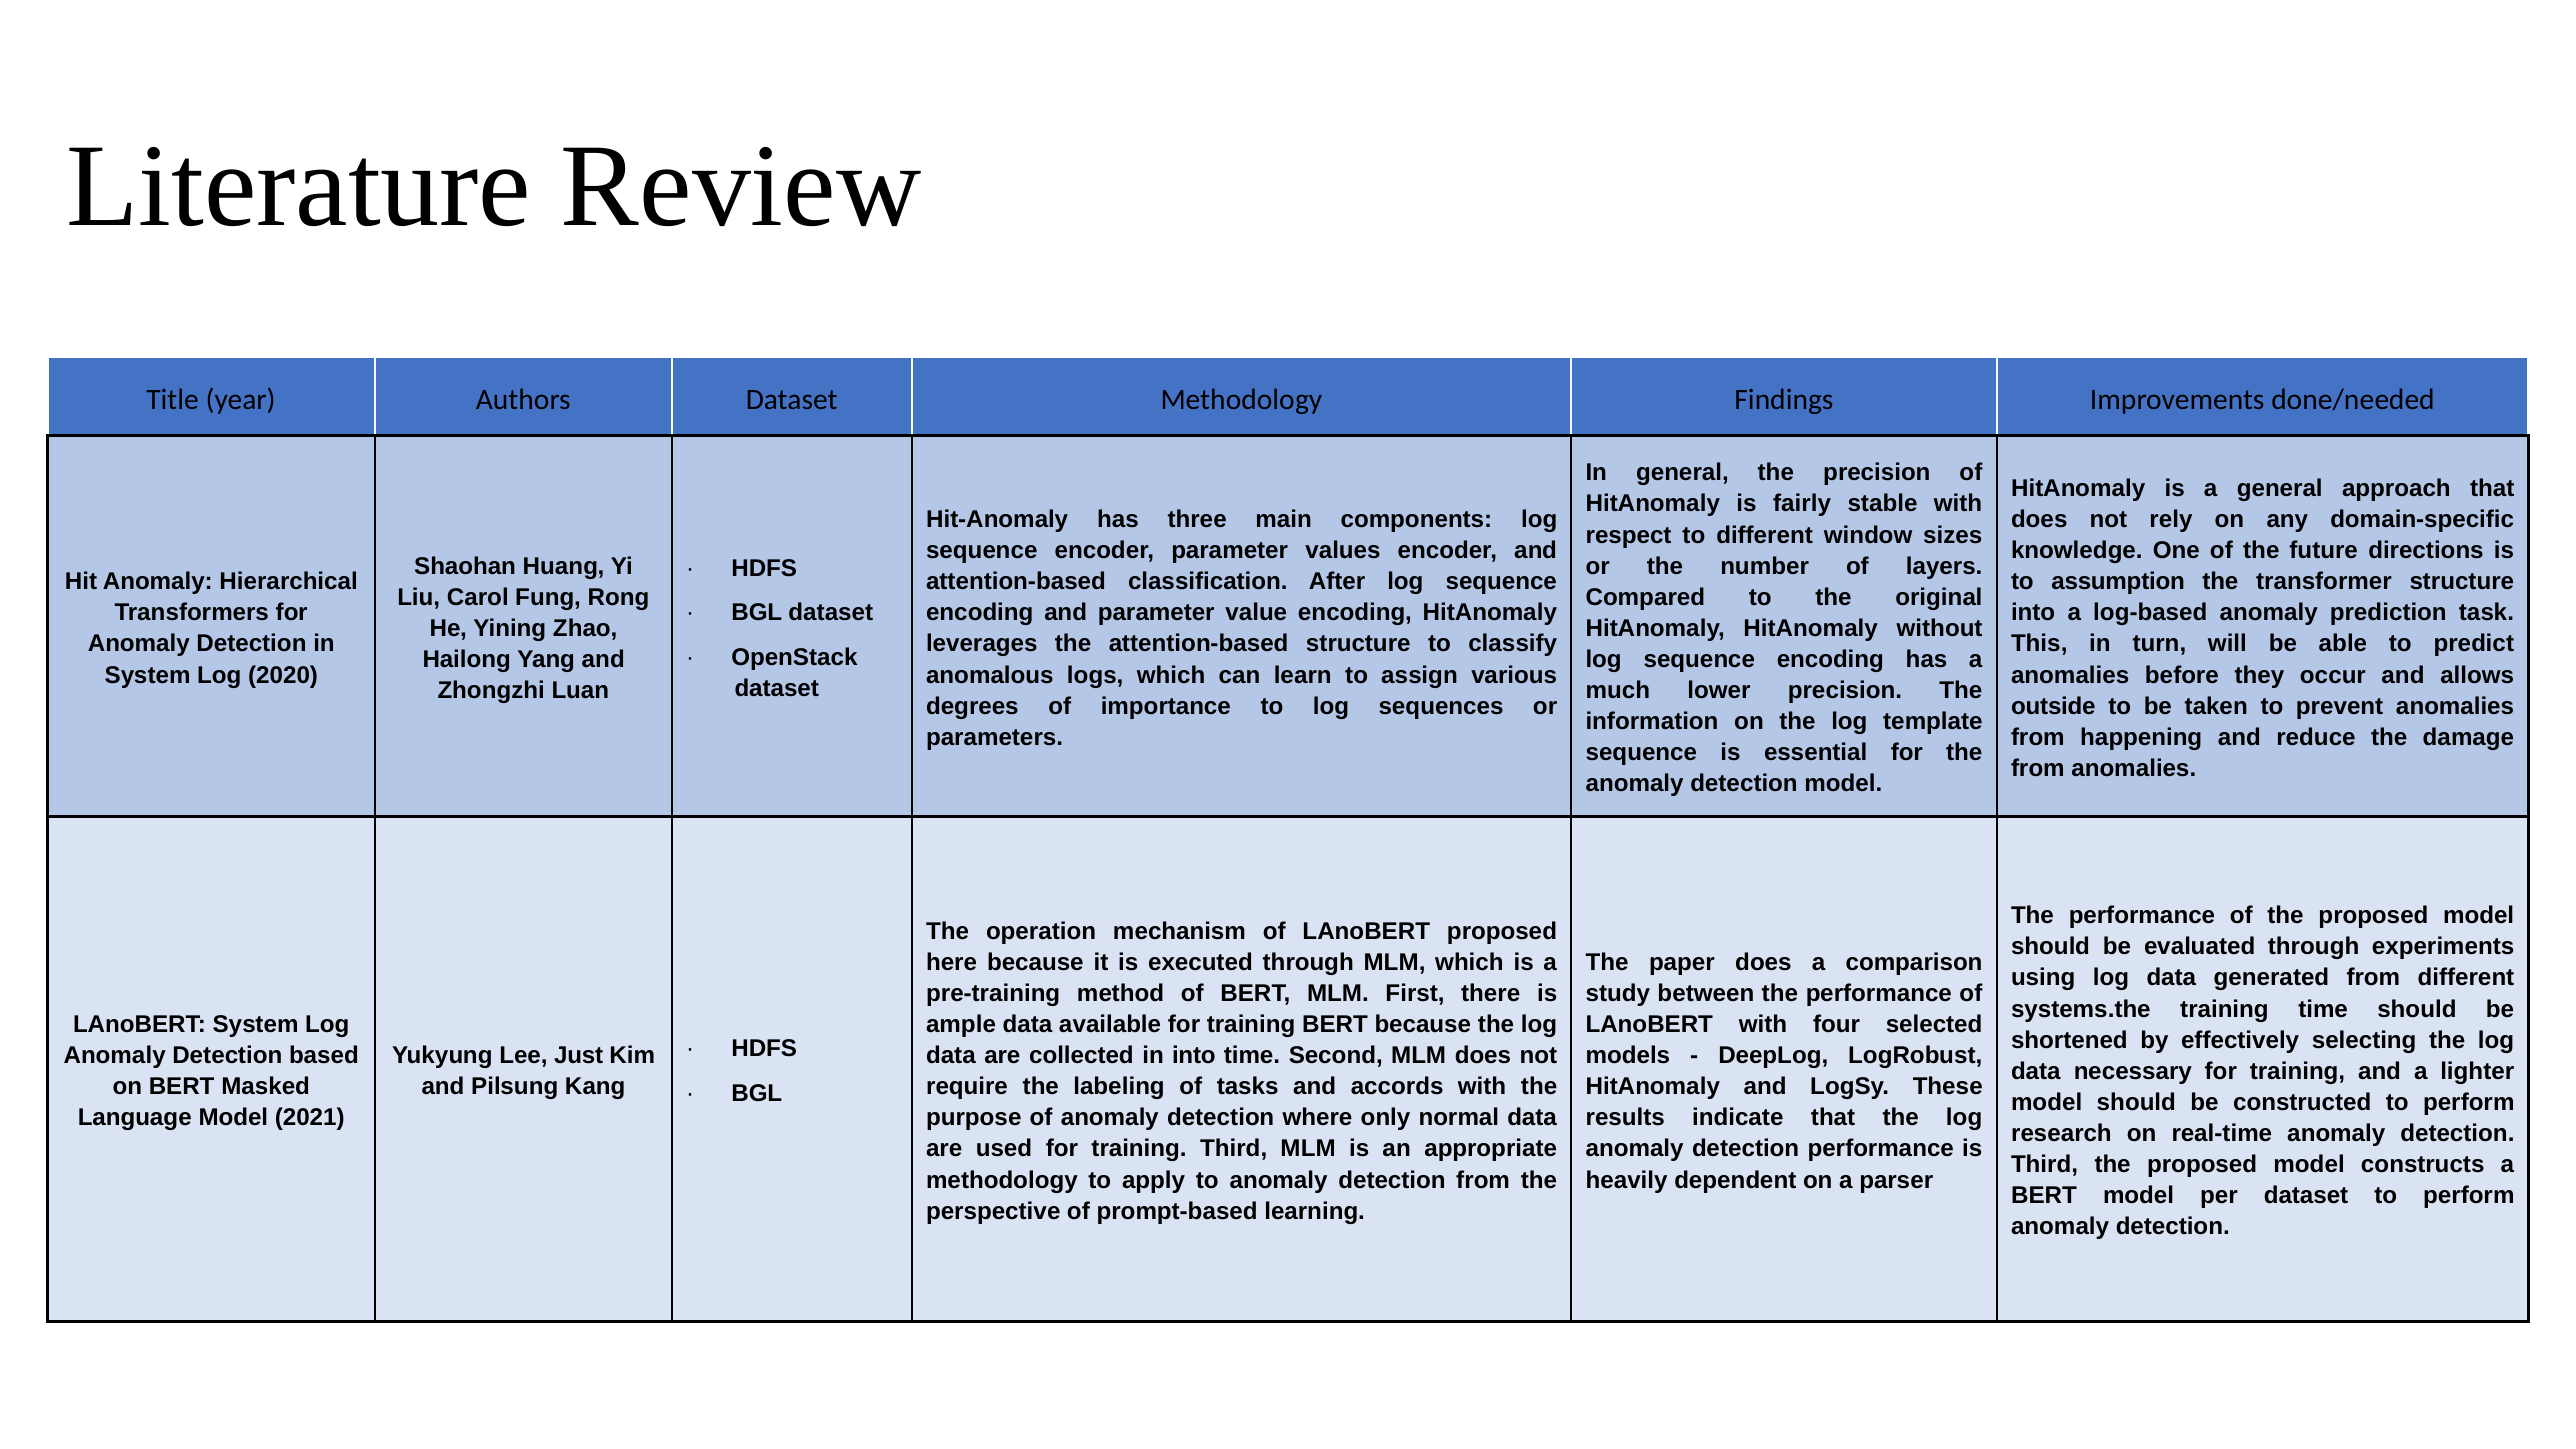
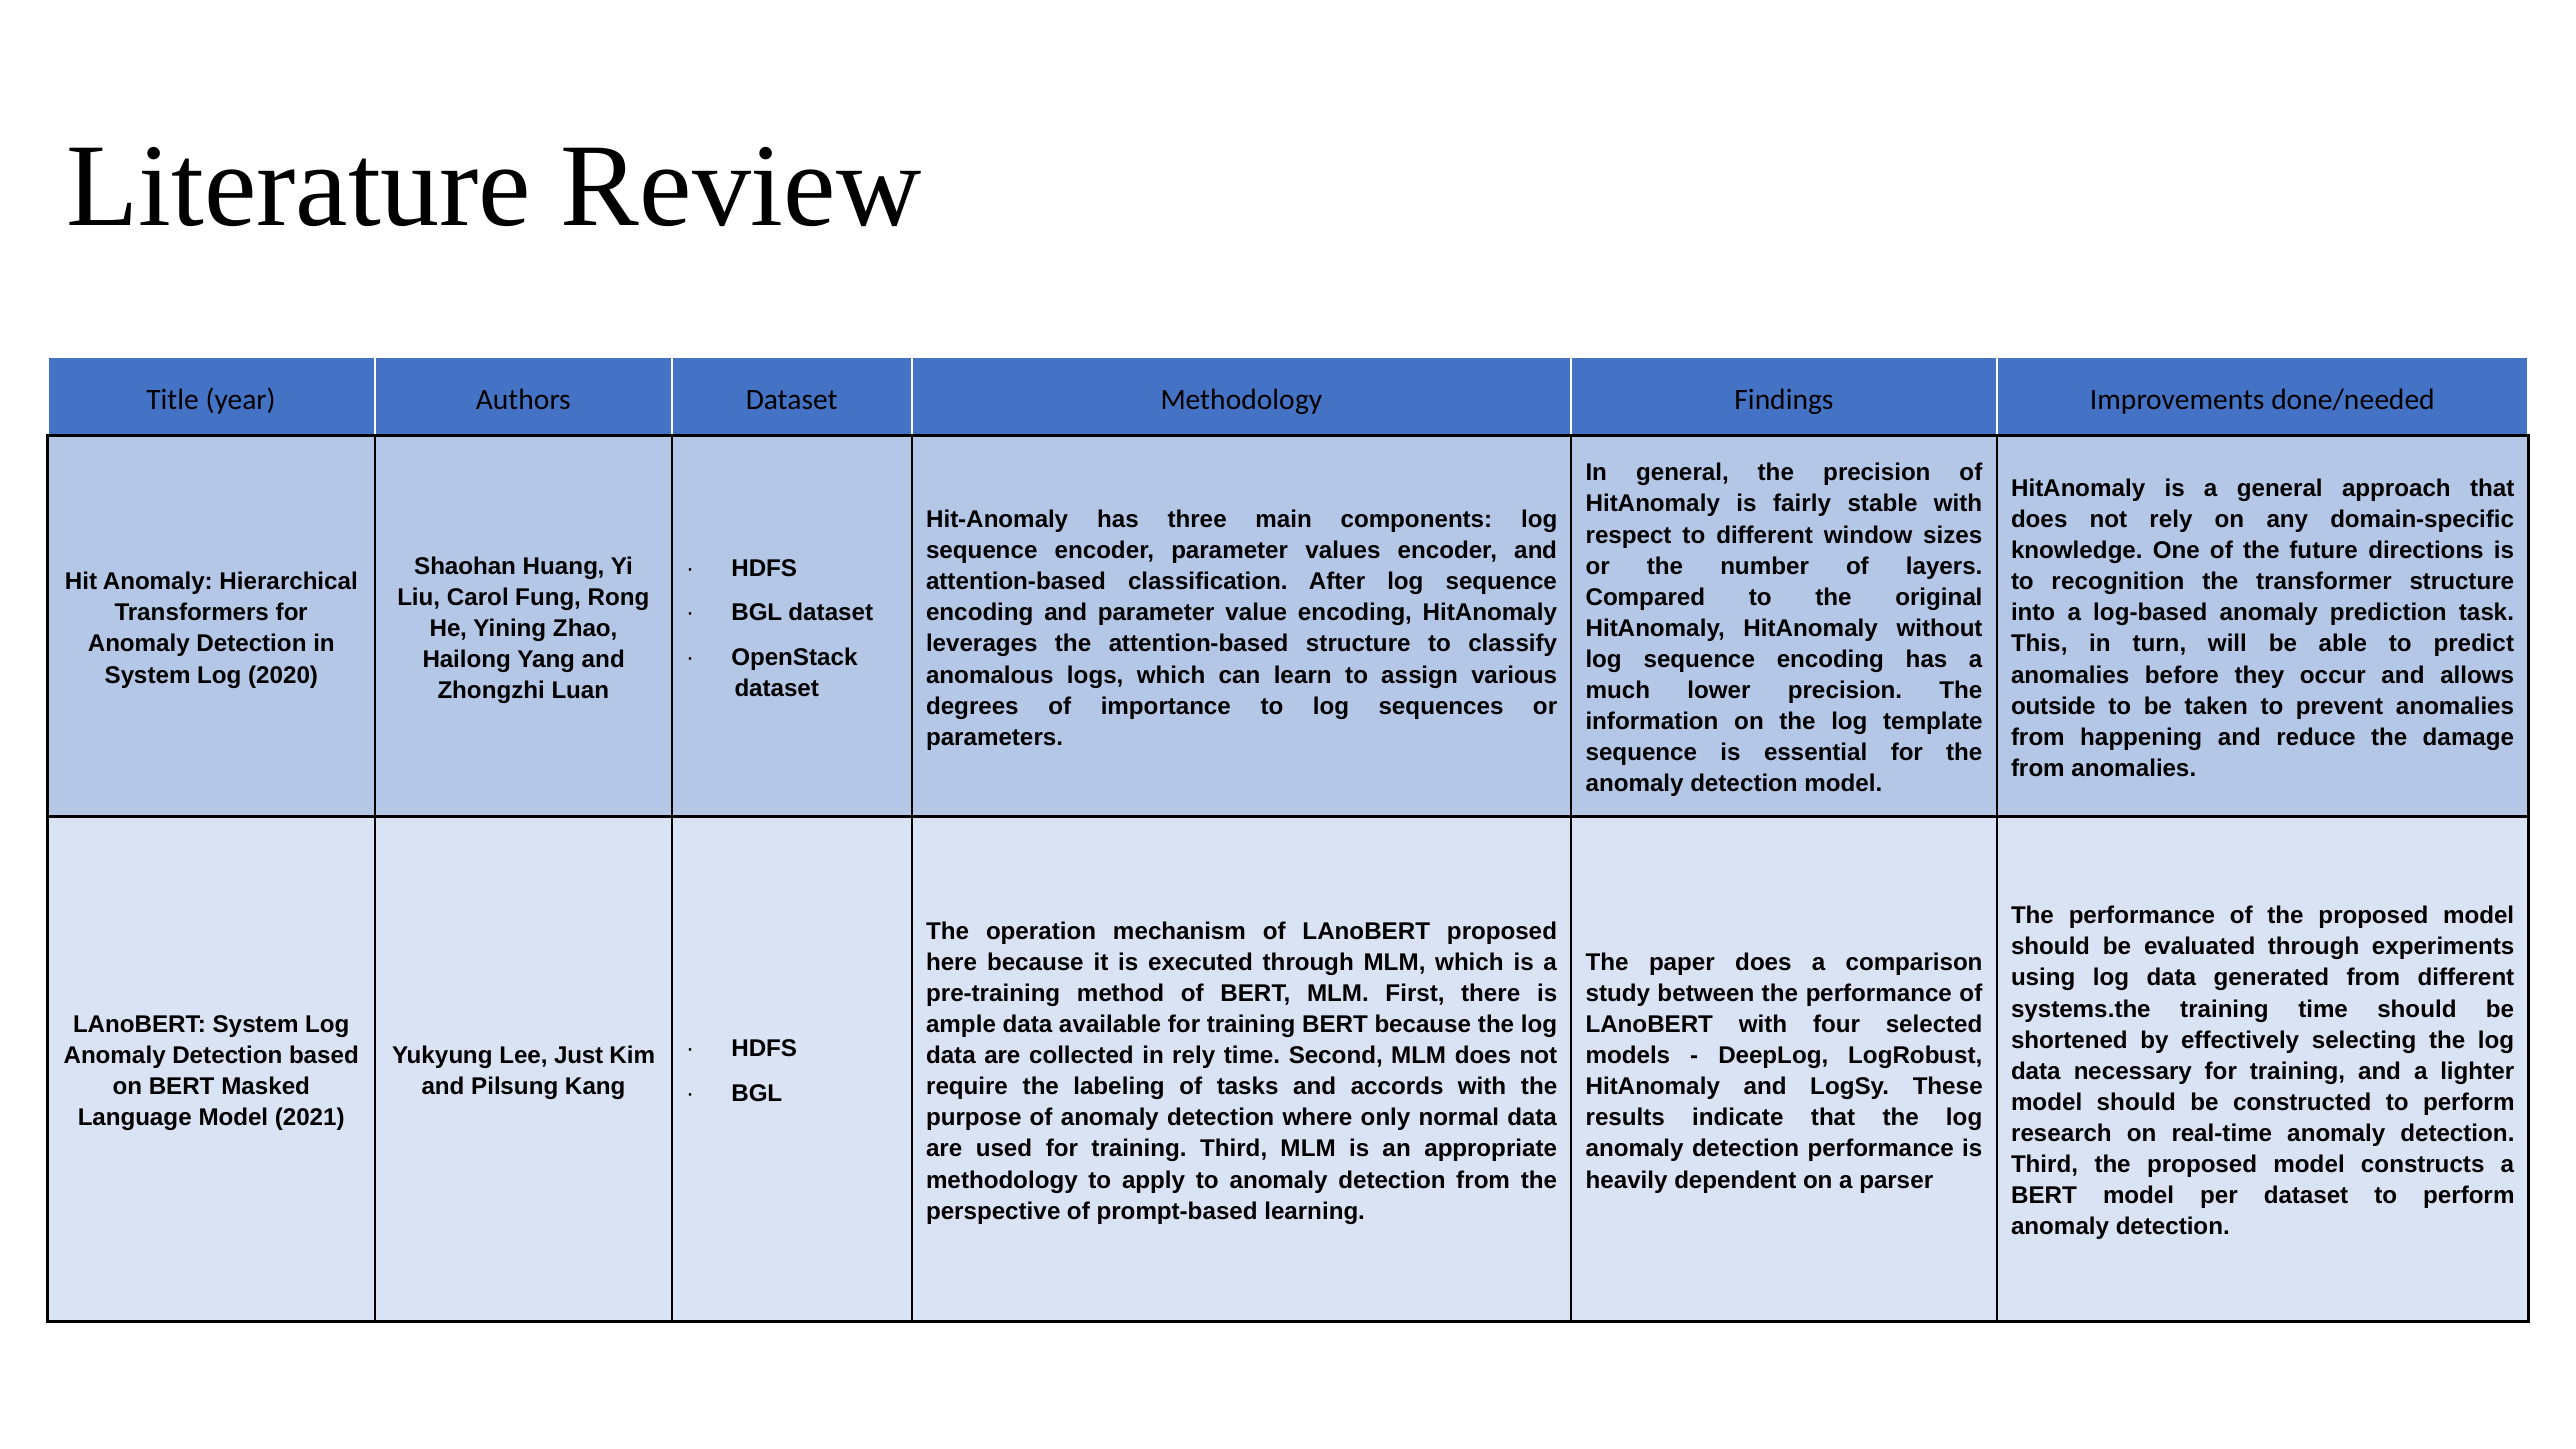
assumption: assumption -> recognition (2118, 582)
in into: into -> rely (1194, 1056)
